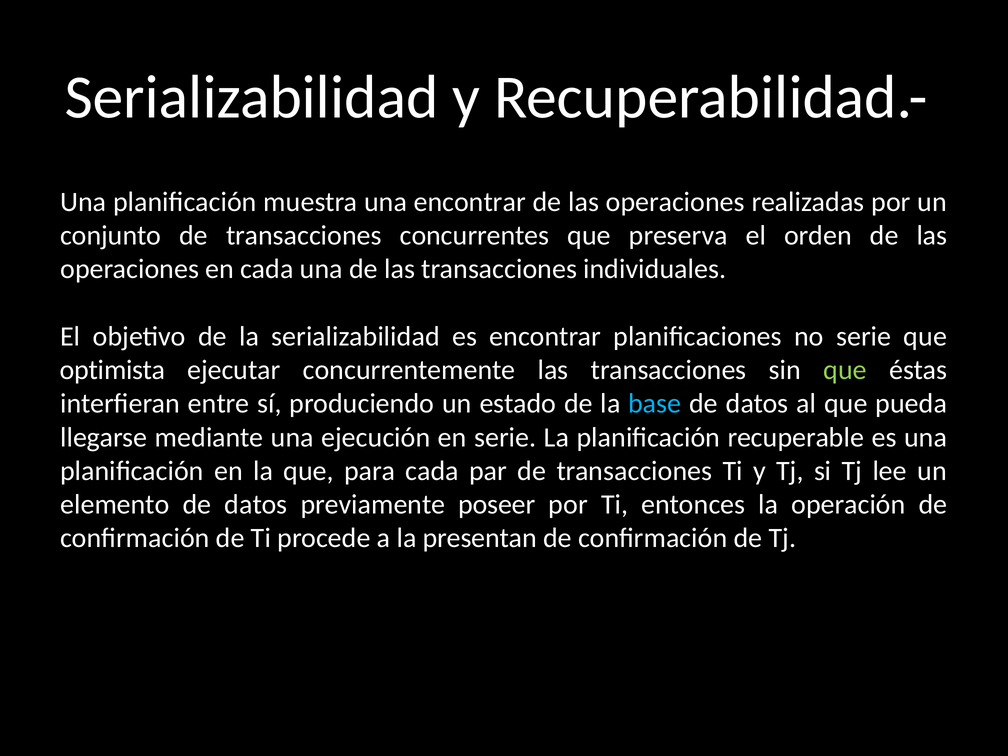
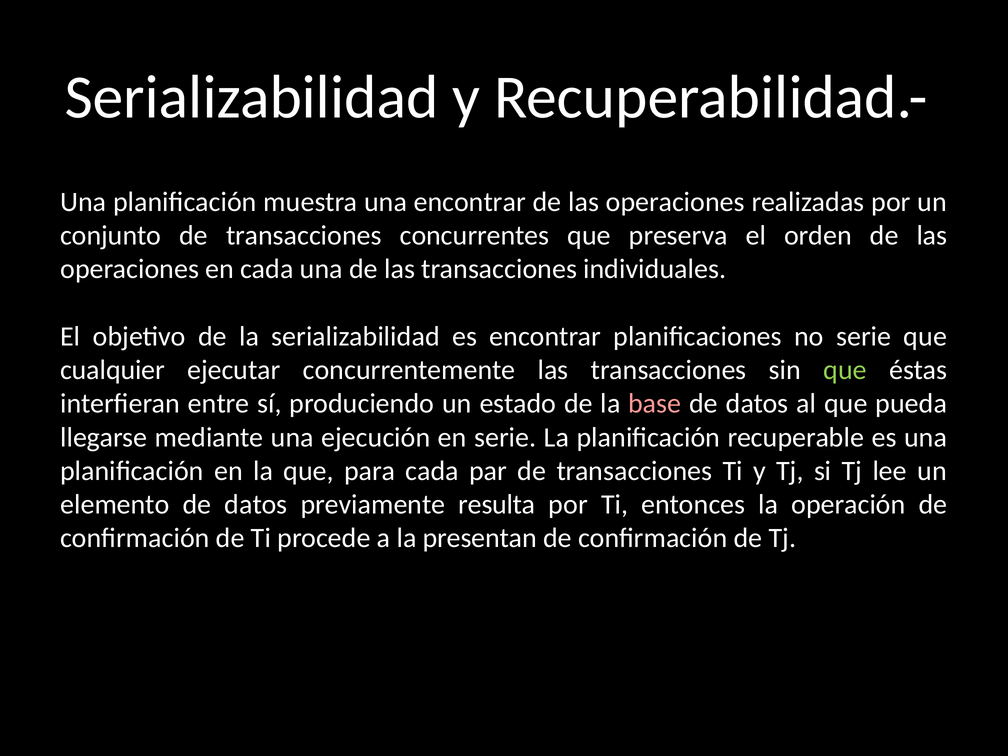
optimista: optimista -> cualquier (113, 370)
base colour: light blue -> pink (655, 404)
poseer: poseer -> resulta (497, 505)
